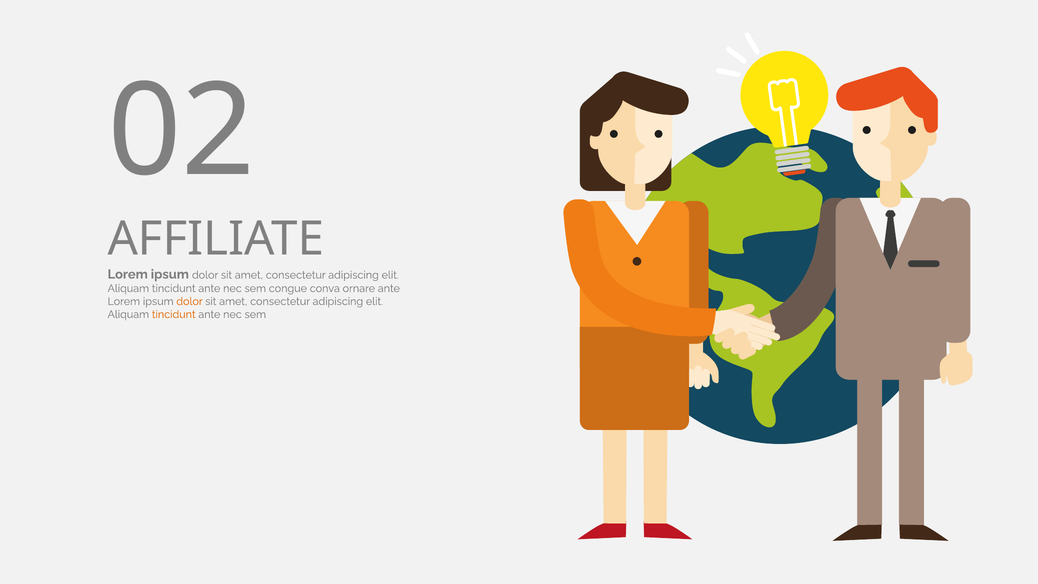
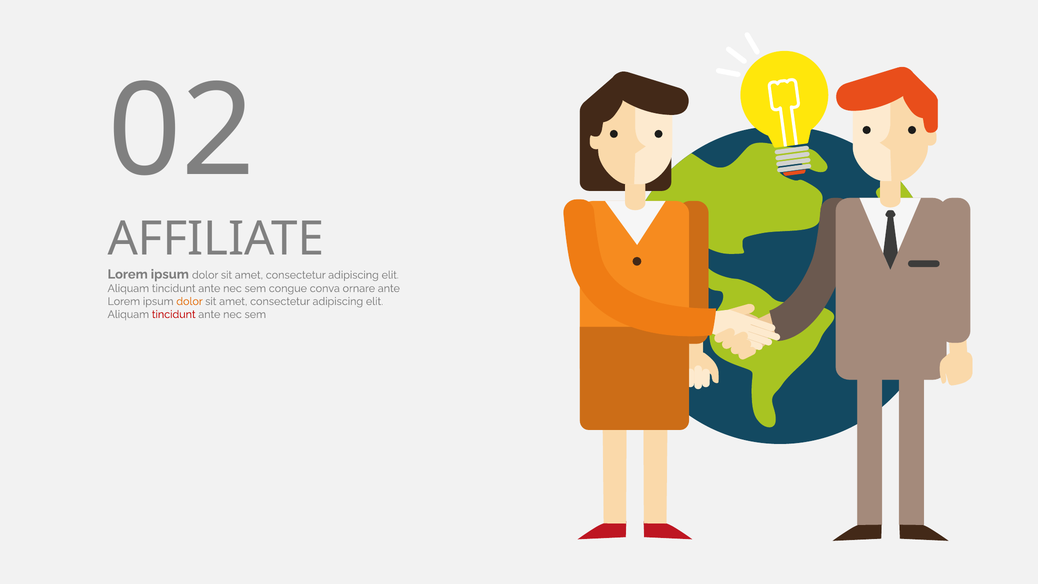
tincidunt colour: orange -> red (174, 314)
